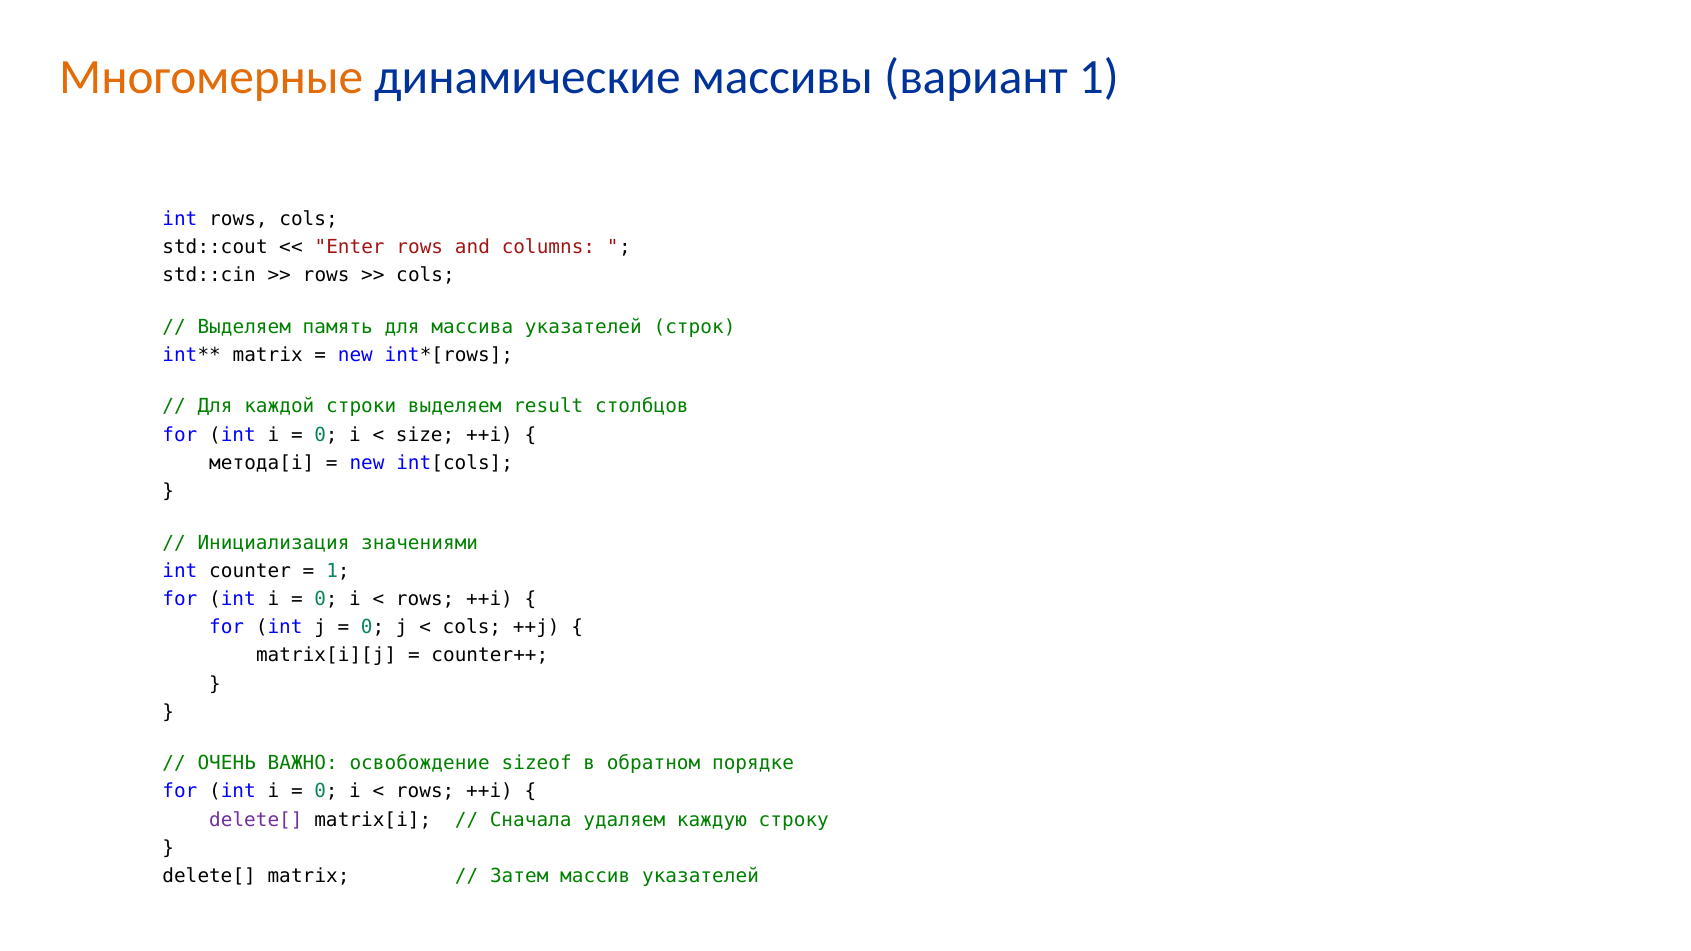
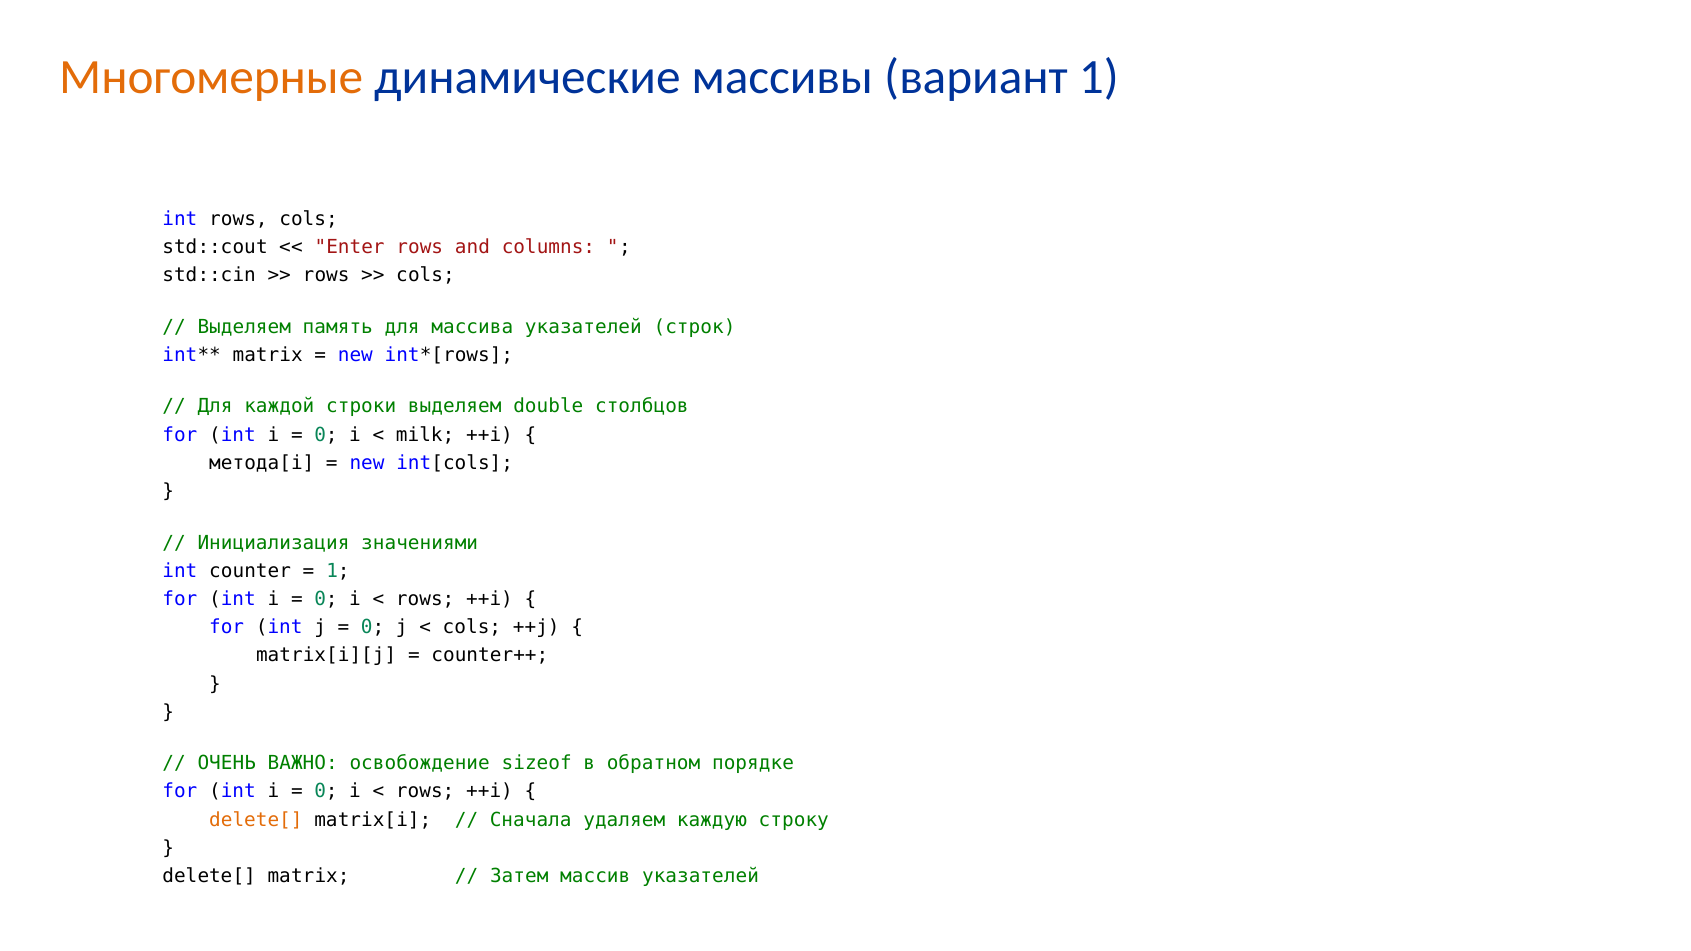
result: result -> double (548, 407)
size: size -> milk (425, 435)
delete[ colour: purple -> orange (256, 820)
